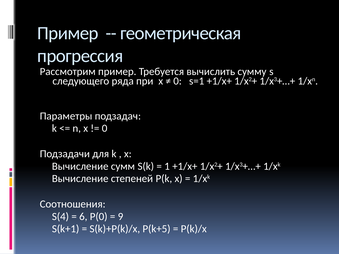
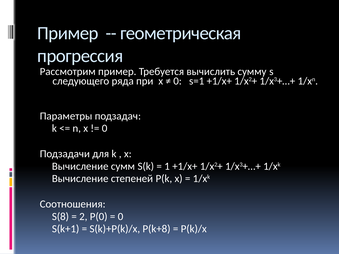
S(4: S(4 -> S(8 (60, 217)
6: 6 -> 2 (83, 217)
9: 9 -> 0 (121, 217)
P(k+5: P(k+5 -> P(k+8 (157, 229)
